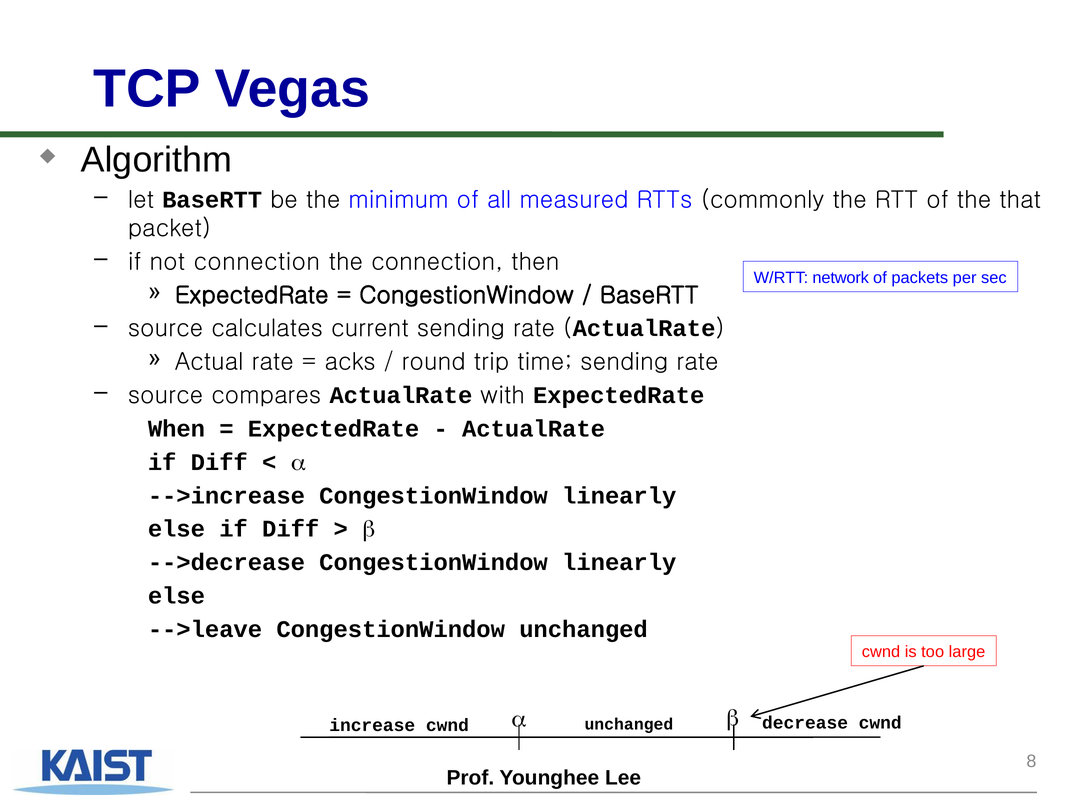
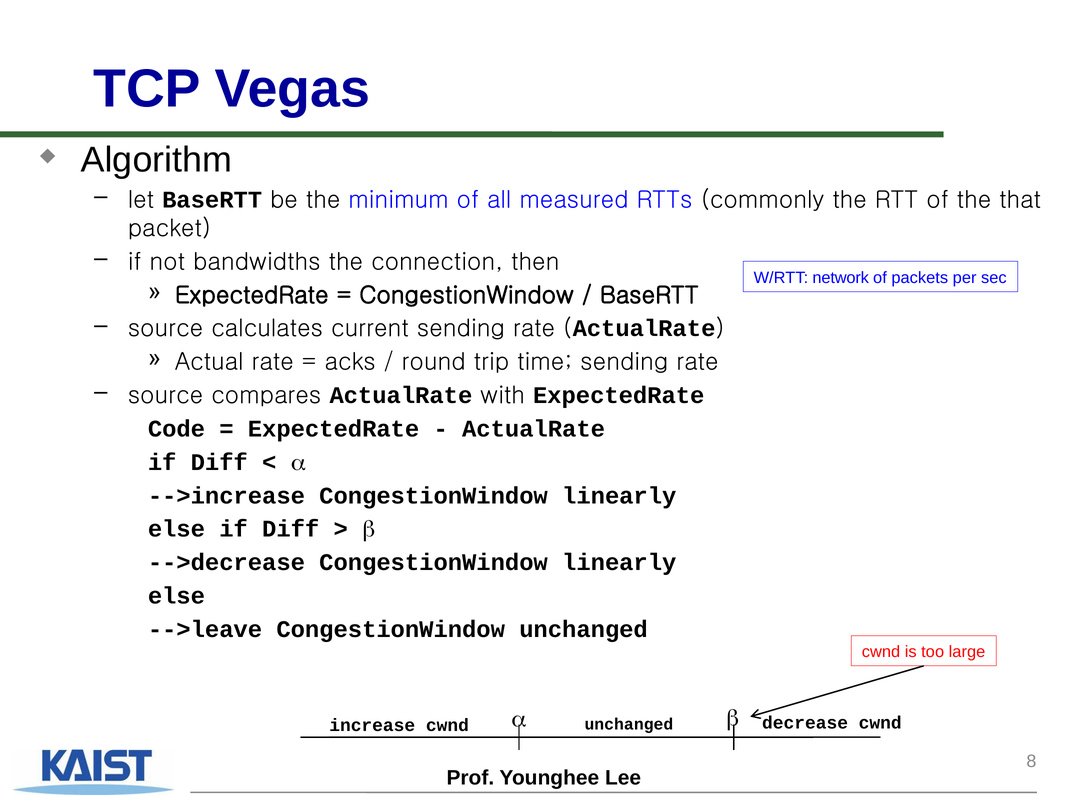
not connection: connection -> bandwidths (257, 262)
When: When -> Code (176, 429)
